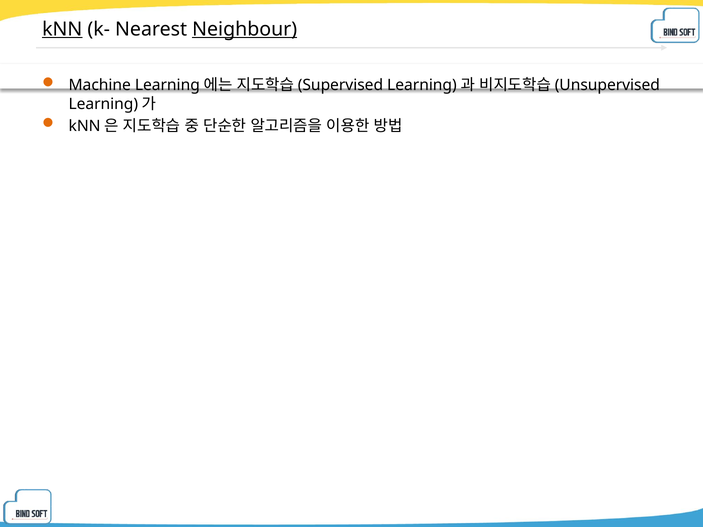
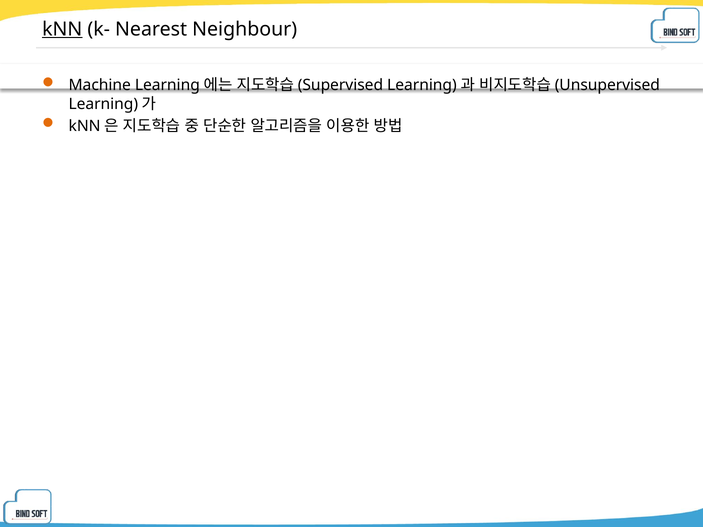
Neighbour underline: present -> none (245, 29)
